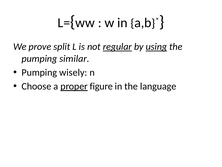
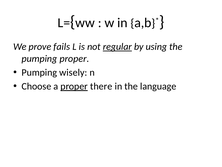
split: split -> fails (62, 47)
using underline: present -> none (156, 47)
pumping similar: similar -> proper (74, 58)
figure: figure -> there (101, 86)
